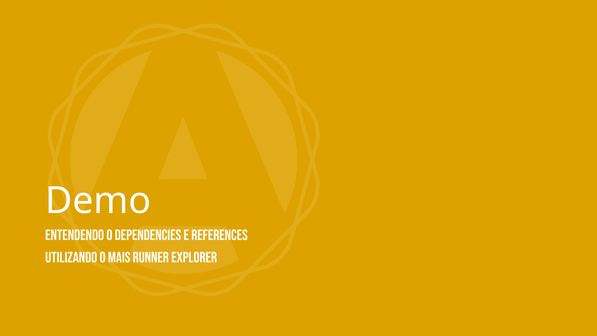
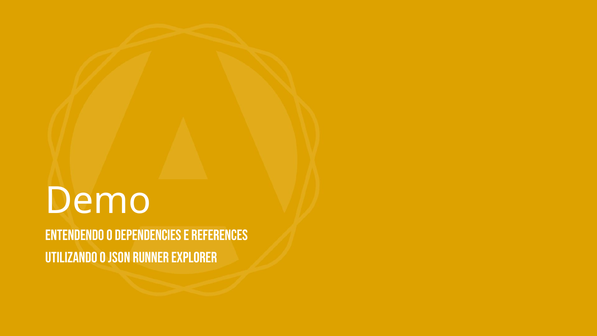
mais: mais -> json (119, 257)
